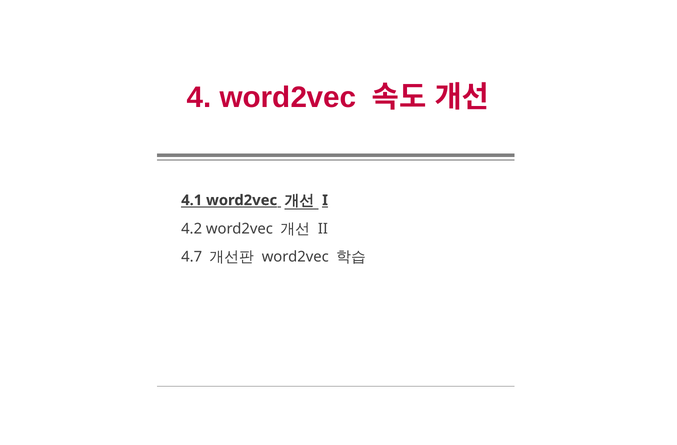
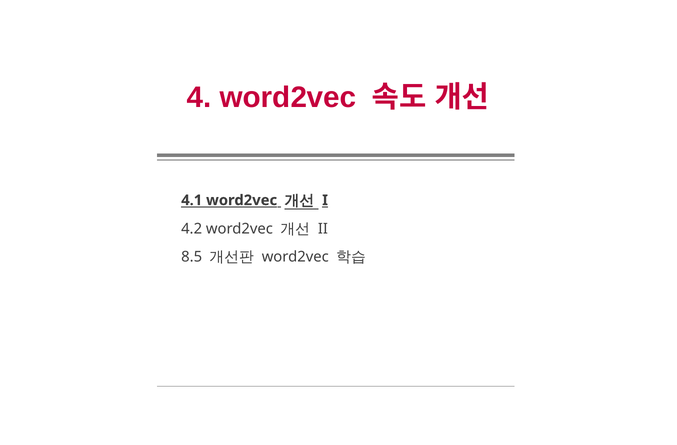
4.7: 4.7 -> 8.5 (192, 257)
